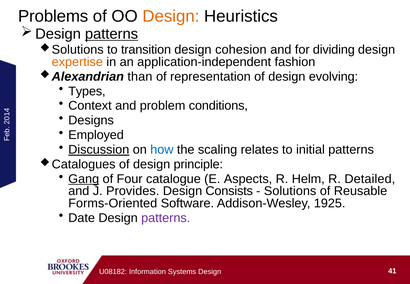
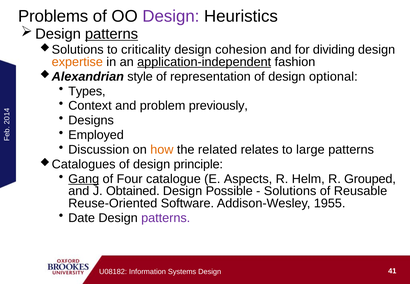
Design colour: orange -> purple (171, 16)
transition: transition -> criticality (146, 50)
application-independent underline: none -> present (204, 62)
than: than -> style (140, 77)
evolving: evolving -> optional (333, 77)
conditions: conditions -> previously (218, 106)
Discussion underline: present -> none (99, 150)
how colour: blue -> orange (162, 150)
scaling: scaling -> related (218, 150)
initial: initial -> large (310, 150)
Detailed: Detailed -> Grouped (370, 179)
Provides: Provides -> Obtained (133, 191)
Consists: Consists -> Possible (229, 191)
Forms-Oriented: Forms-Oriented -> Reuse-Oriented (113, 203)
1925: 1925 -> 1955 (330, 203)
